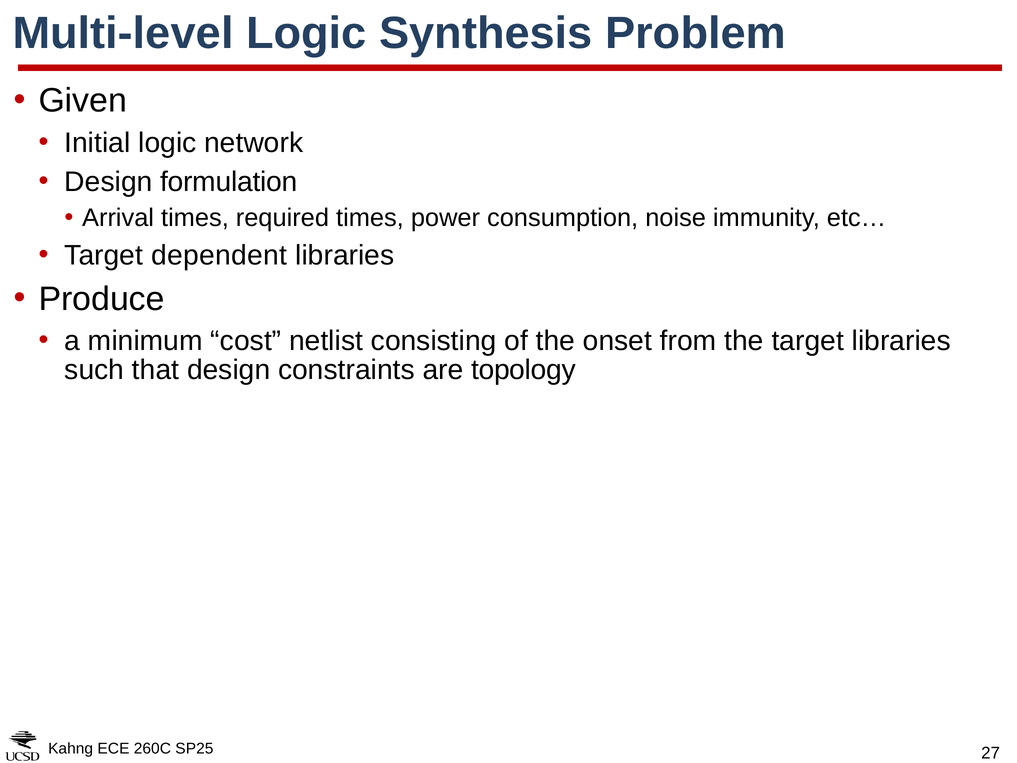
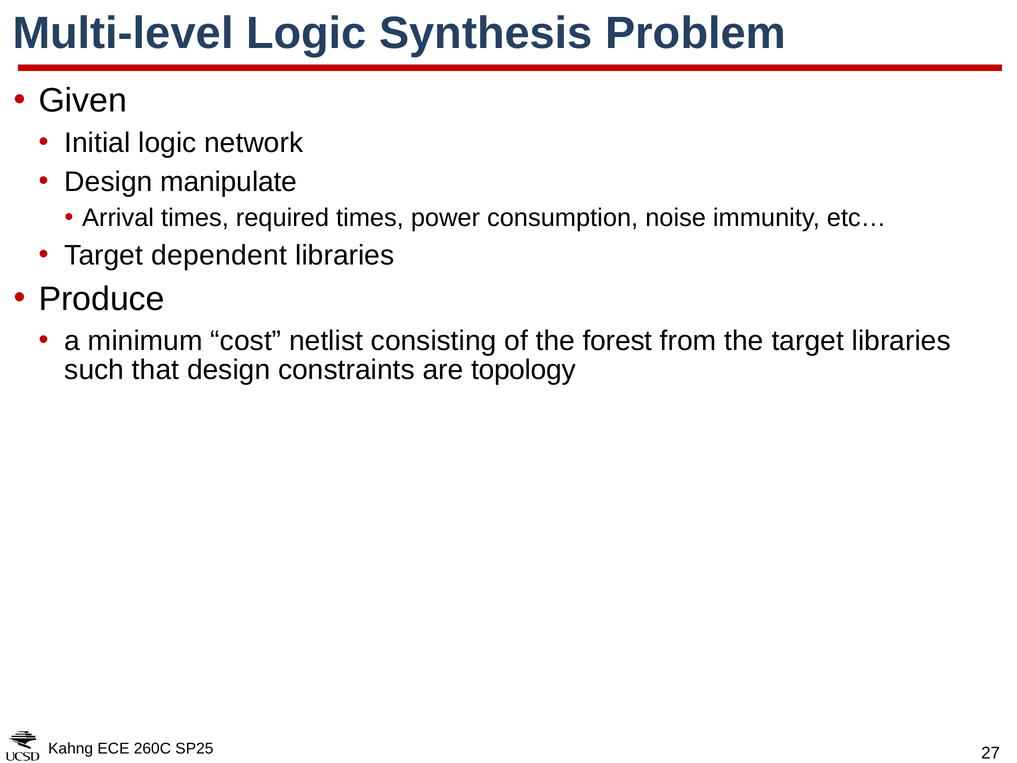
formulation: formulation -> manipulate (229, 182)
onset: onset -> forest (618, 341)
